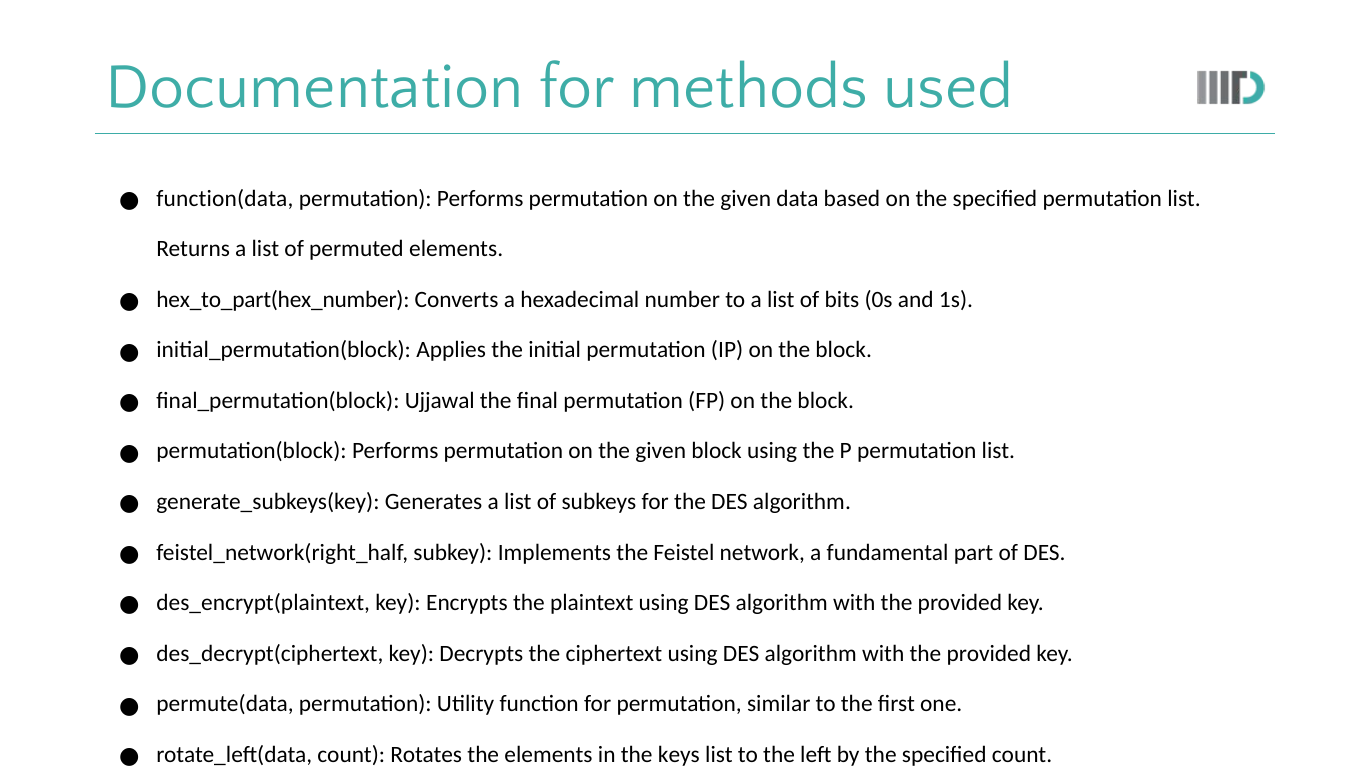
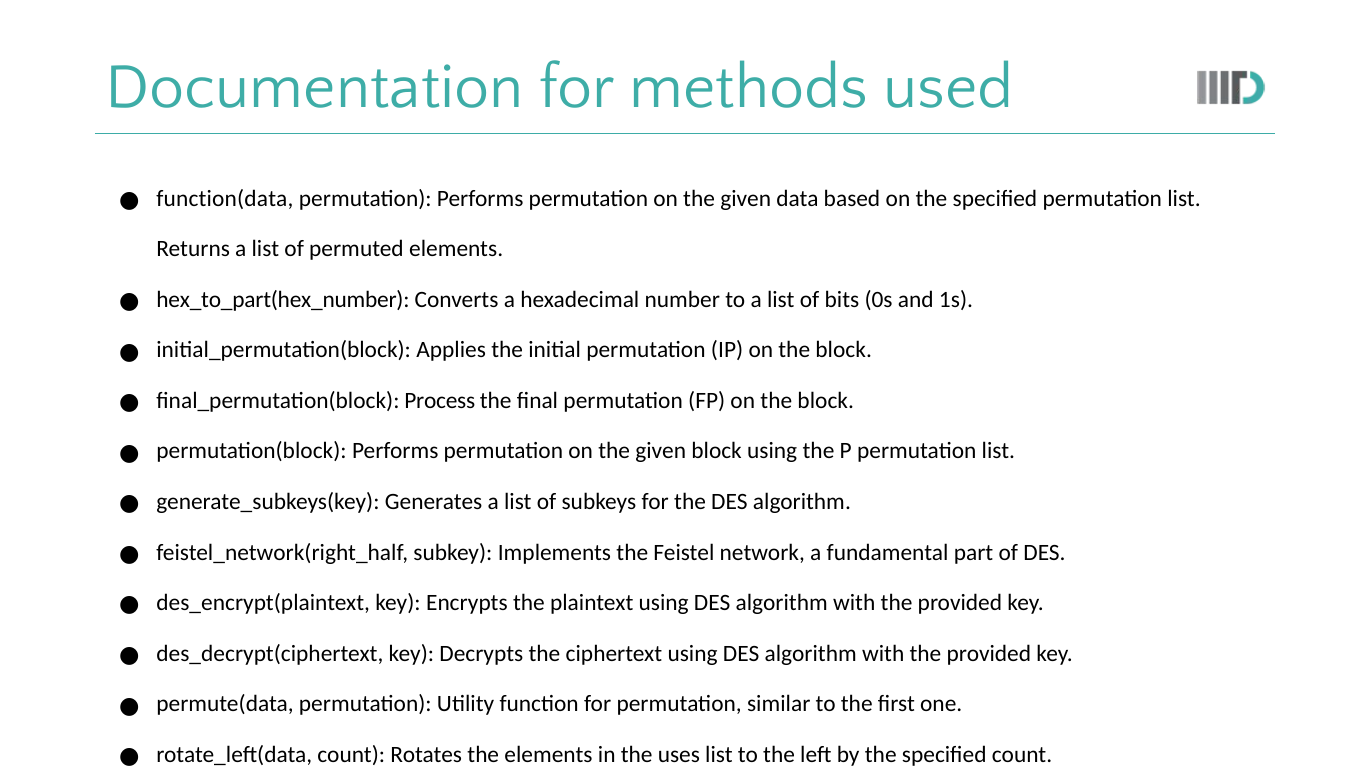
Ujjawal: Ujjawal -> Process (440, 400)
keys: keys -> uses (679, 754)
